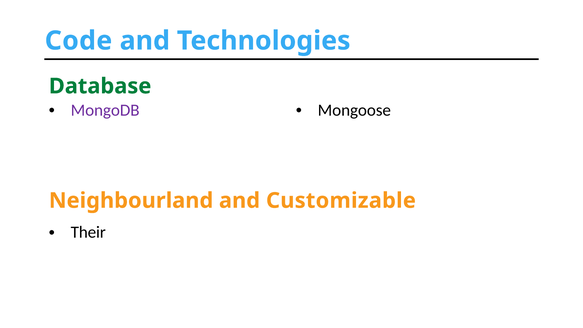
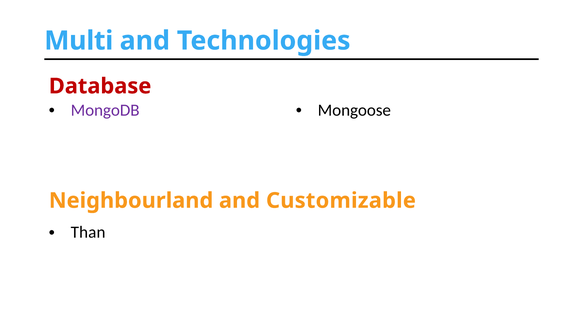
Code: Code -> Multi (79, 41)
Database colour: green -> red (100, 86)
Their: Their -> Than (88, 232)
